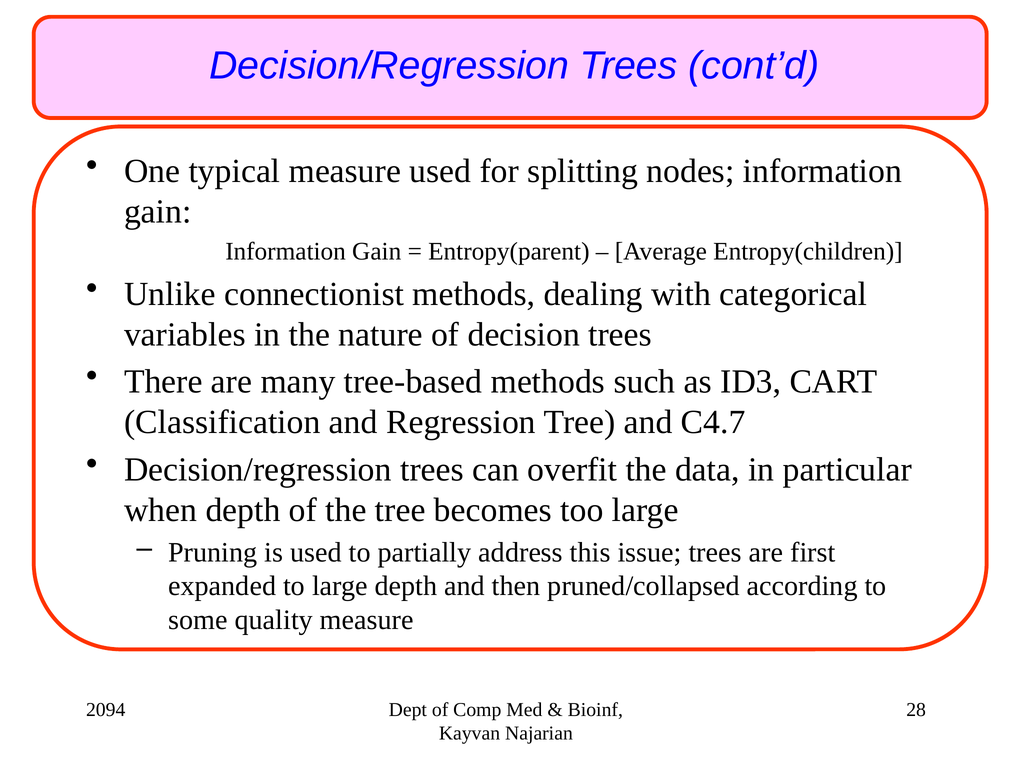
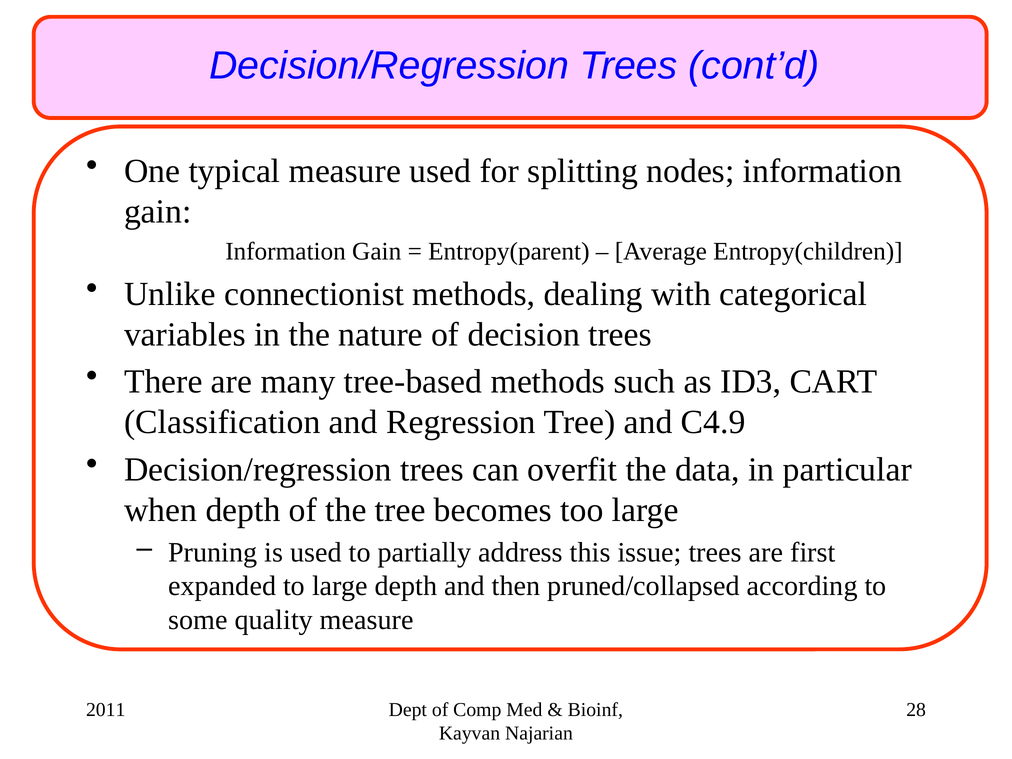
C4.7: C4.7 -> C4.9 (713, 422)
2094: 2094 -> 2011 (106, 710)
